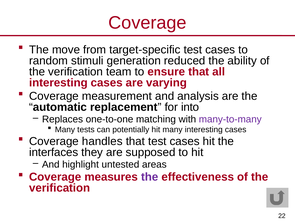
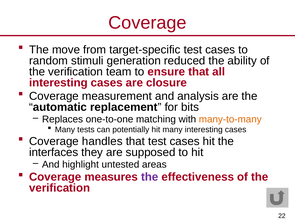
varying: varying -> closure (167, 83)
into: into -> bits (190, 107)
many-to-many colour: purple -> orange (230, 119)
